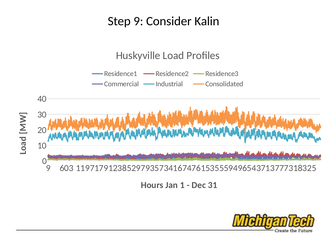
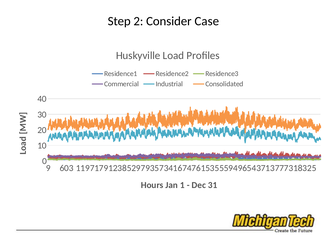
Step 9: 9 -> 2 (138, 21)
Kalin: Kalin -> Case (207, 21)
